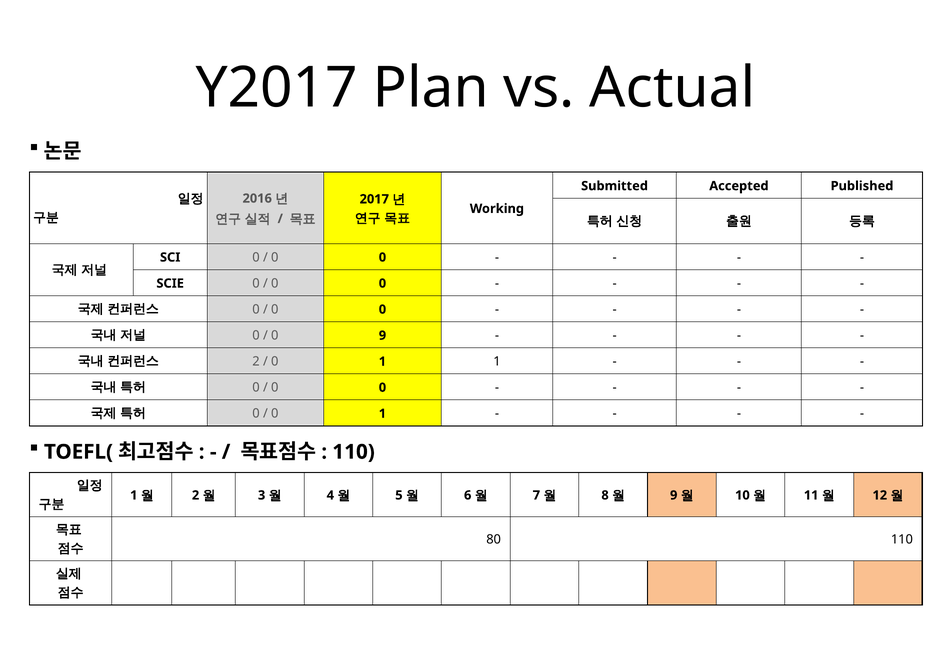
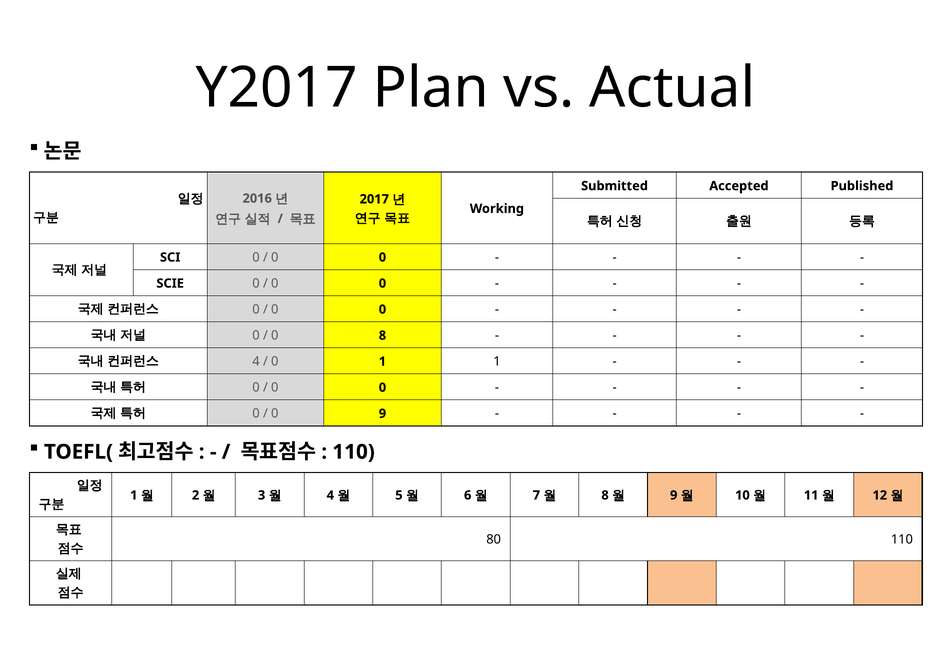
0 9: 9 -> 8 (382, 335)
2: 2 -> 4 (256, 361)
1: 1 -> 9 (382, 413)
